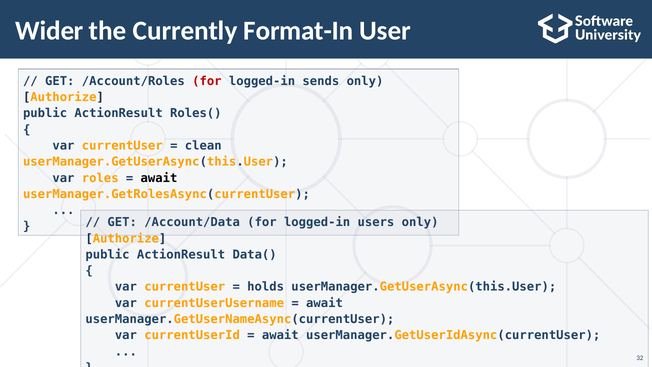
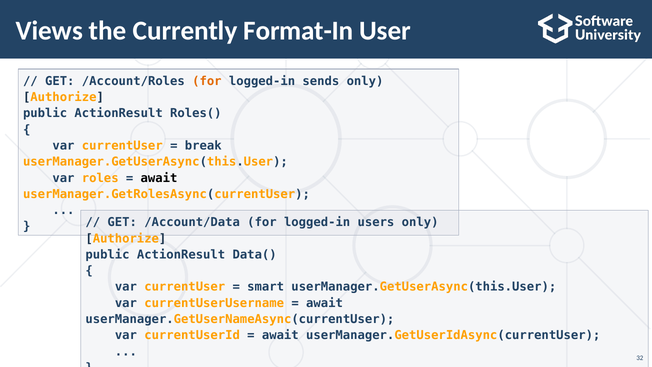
Wider: Wider -> Views (49, 31)
for colour: red -> orange (207, 81)
clean: clean -> break (203, 146)
holds: holds -> smart (266, 287)
